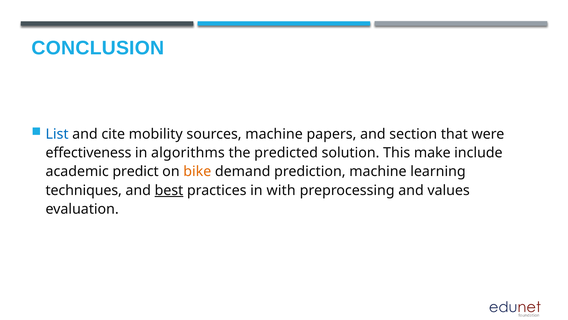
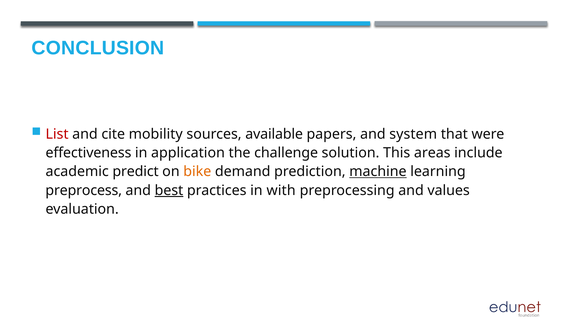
List colour: blue -> red (57, 134)
sources machine: machine -> available (274, 134)
section: section -> system (413, 134)
algorithms: algorithms -> application (188, 153)
predicted: predicted -> challenge (286, 153)
make: make -> areas (432, 153)
machine underline: none -> present (378, 171)
techniques: techniques -> preprocess (84, 190)
